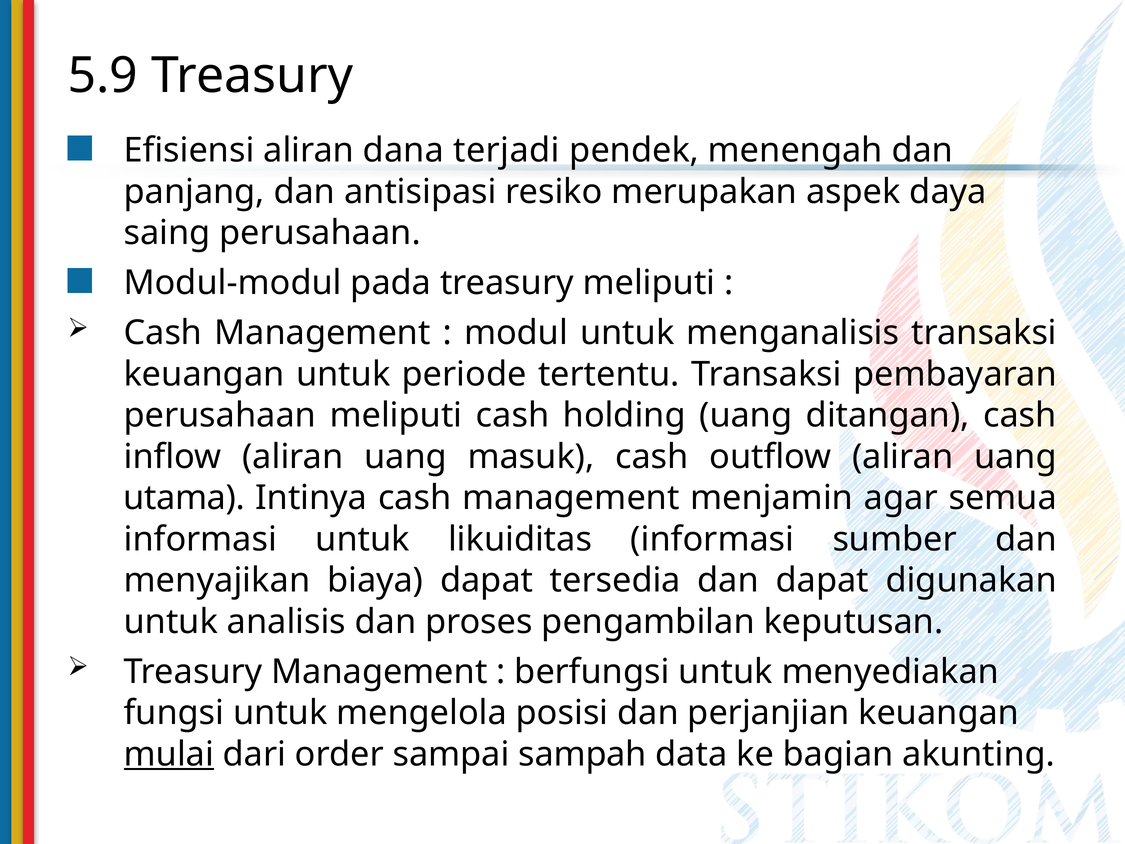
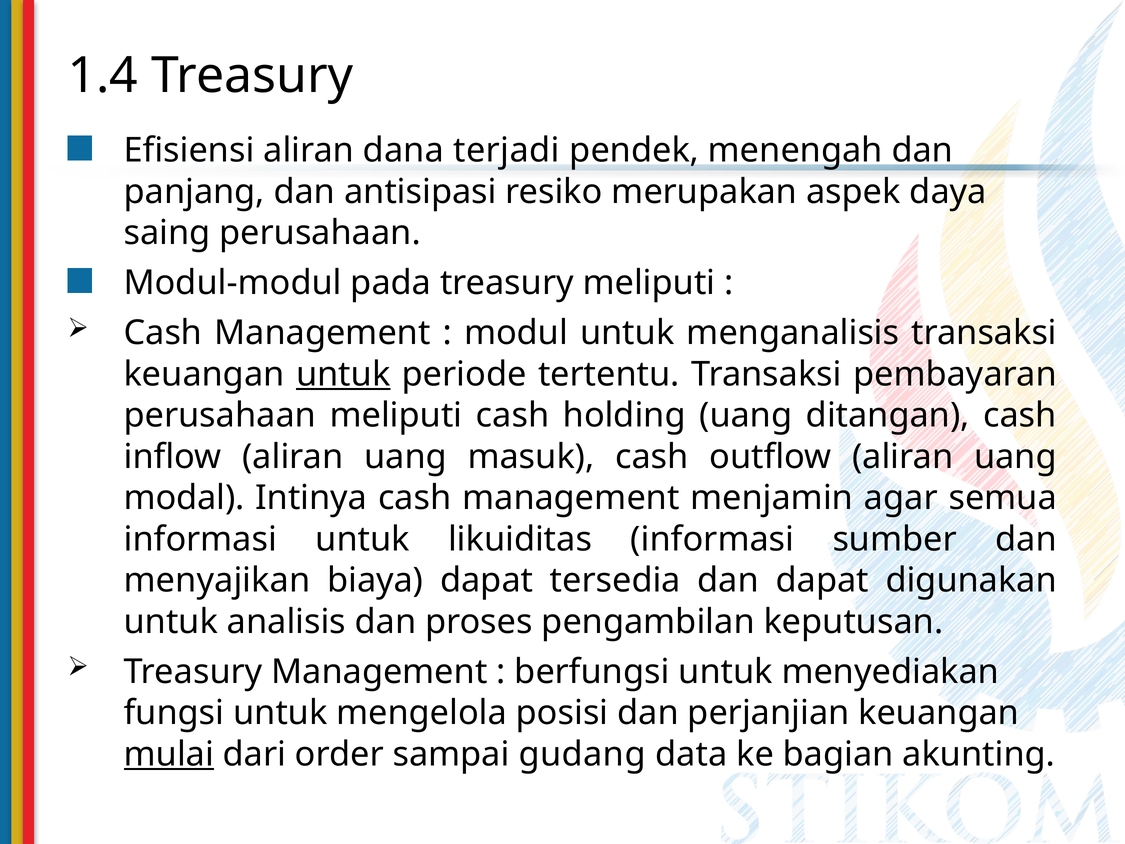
5.9: 5.9 -> 1.4 (103, 76)
untuk underline: none -> present (343, 374)
utama: utama -> modal (184, 498)
sampah: sampah -> gudang (582, 754)
